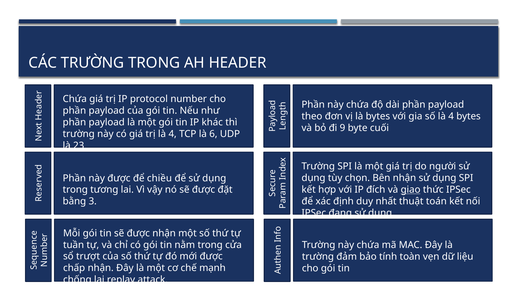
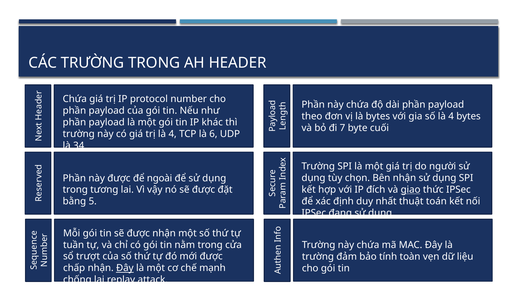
9: 9 -> 7 (343, 128)
23: 23 -> 34 (79, 145)
chiều: chiều -> ngoài (160, 178)
3: 3 -> 5 (93, 201)
Đây underline: none -> present (125, 268)
